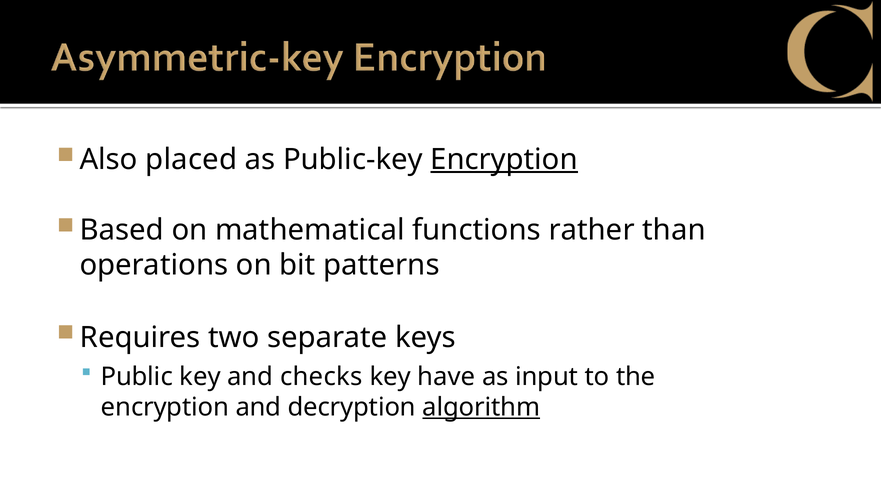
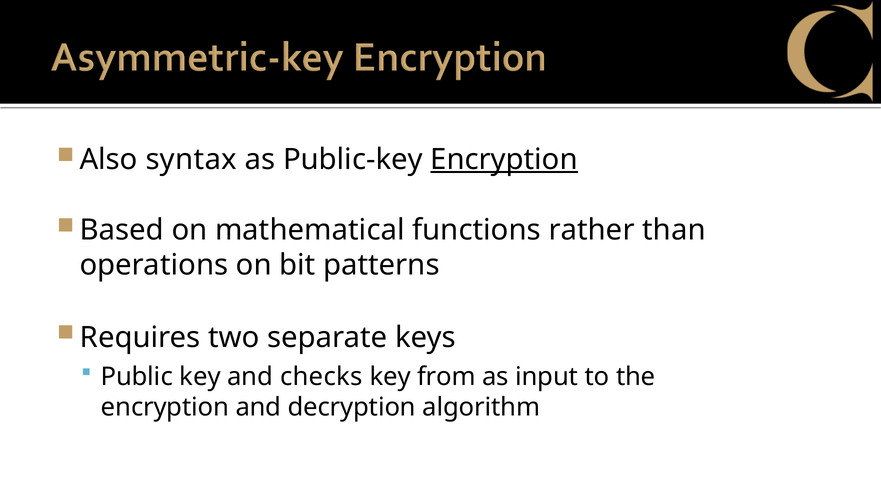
placed: placed -> syntax (191, 159)
have: have -> from (447, 376)
algorithm underline: present -> none (481, 407)
